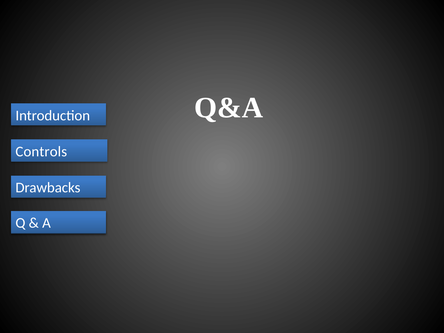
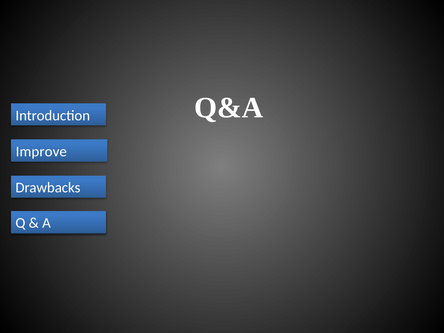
Controls: Controls -> Improve (41, 152)
